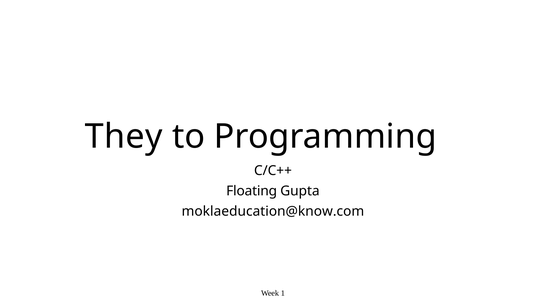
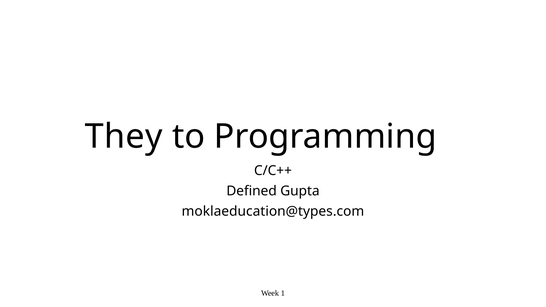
Floating: Floating -> Defined (252, 191)
moklaeducation@know.com: moklaeducation@know.com -> moklaeducation@types.com (273, 212)
